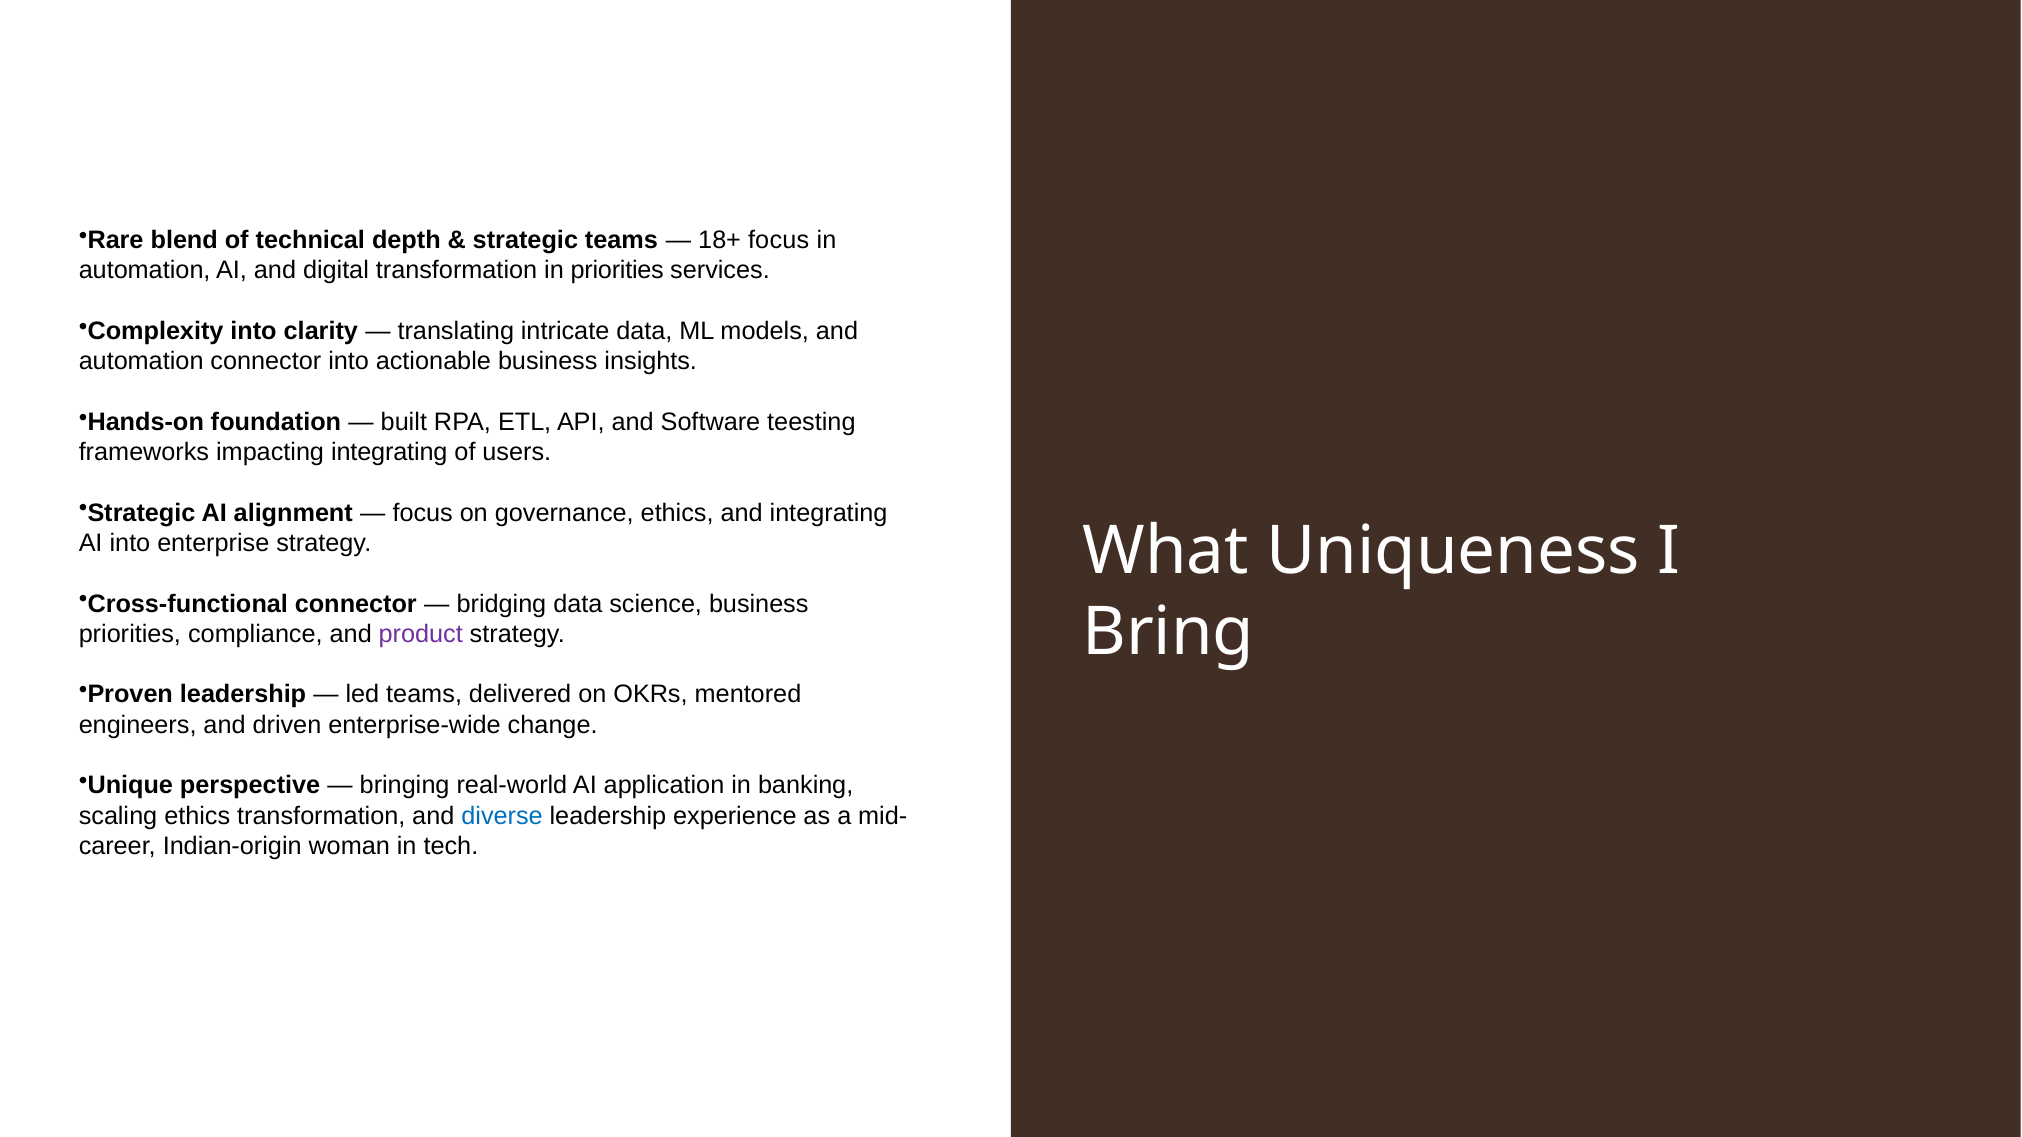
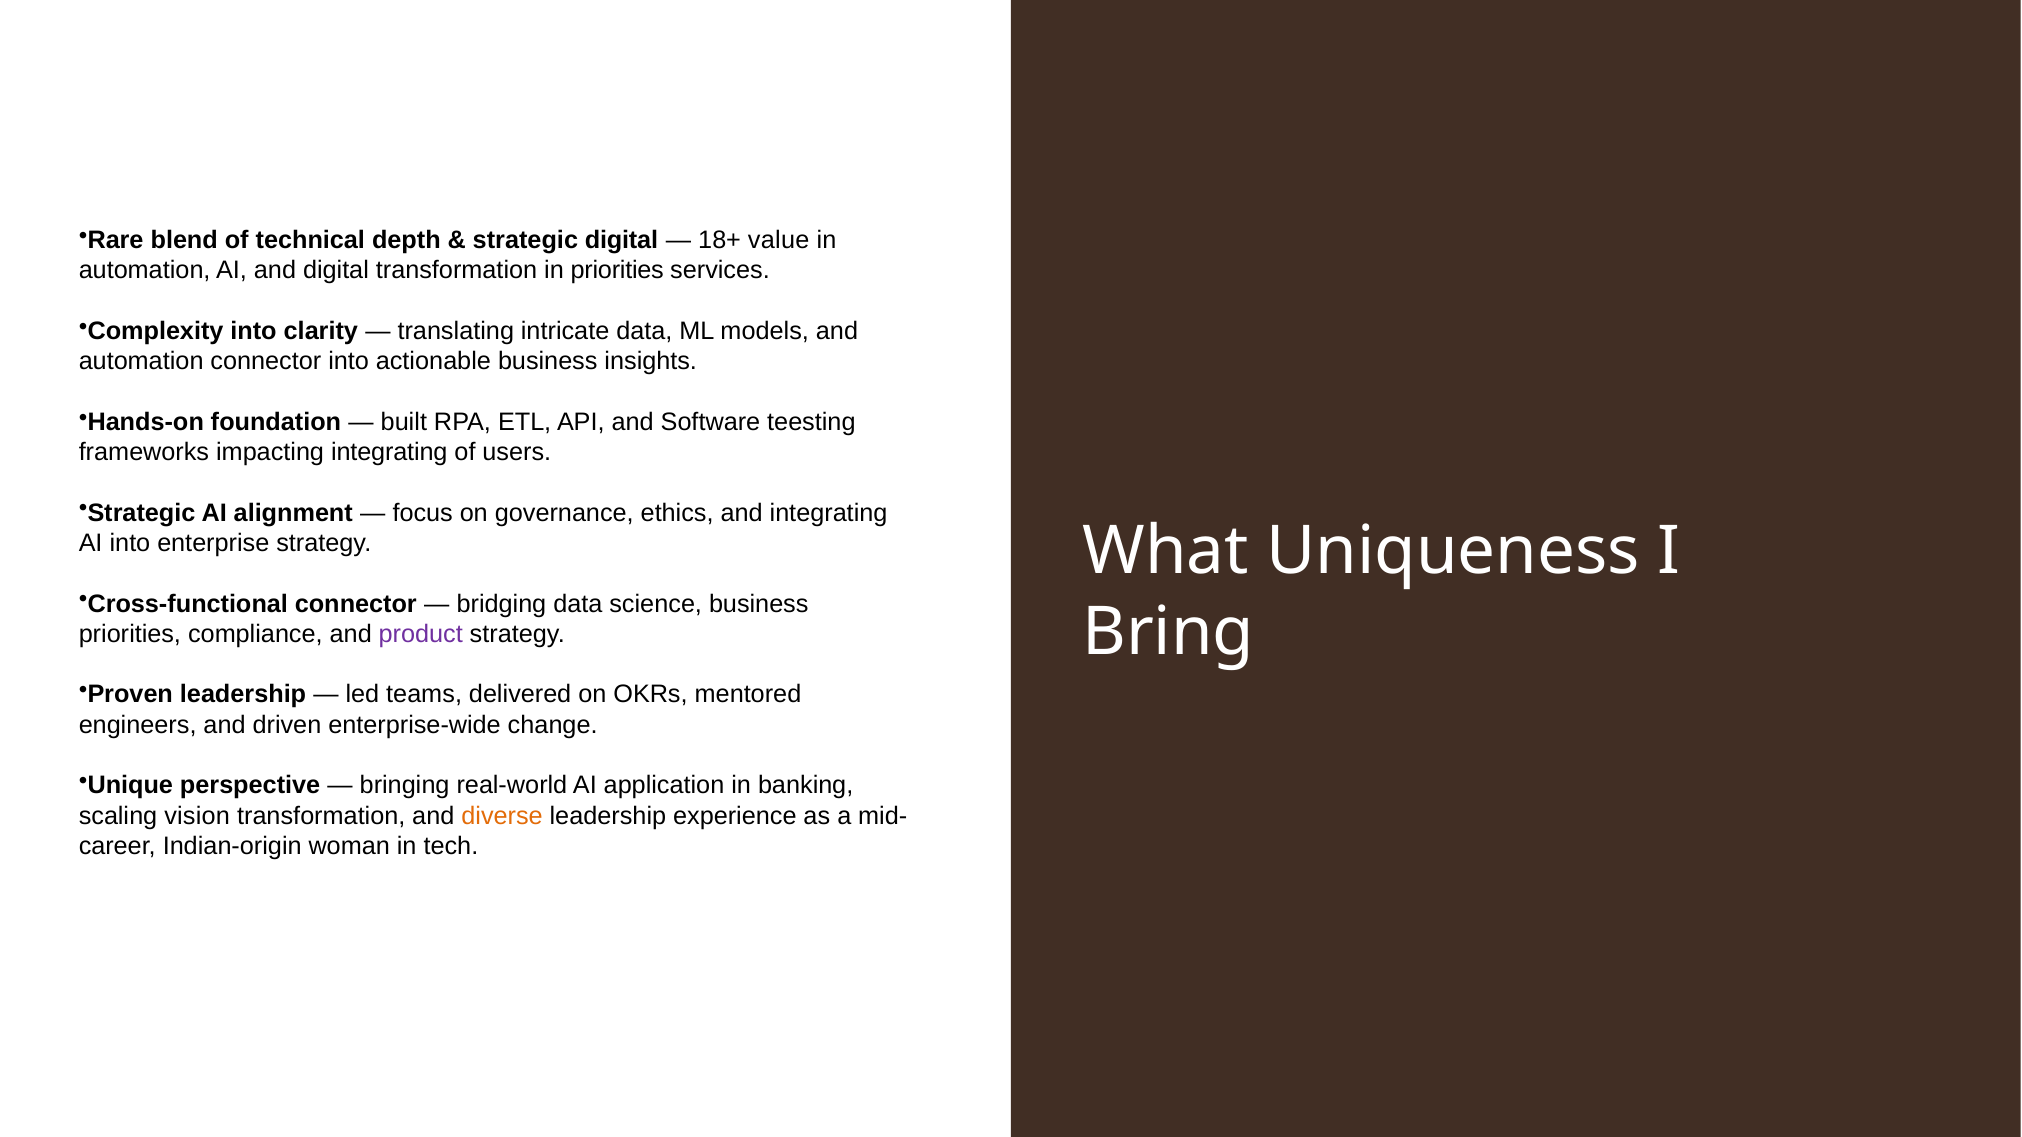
strategic teams: teams -> digital (622, 240)
18+ focus: focus -> value (779, 240)
scaling ethics: ethics -> vision (197, 816)
diverse colour: blue -> orange (502, 816)
